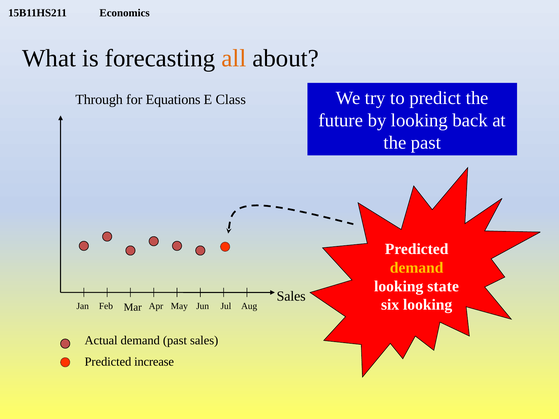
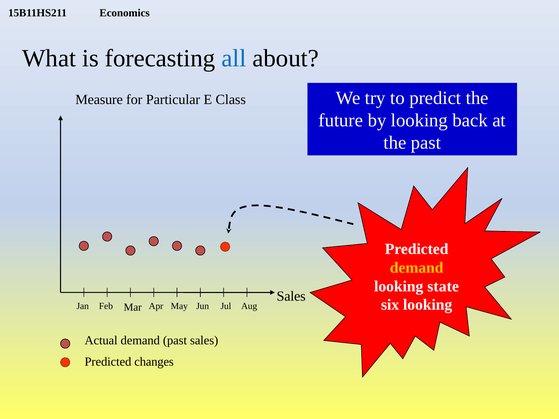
all colour: orange -> blue (234, 59)
Through: Through -> Measure (99, 100)
Equations: Equations -> Particular (173, 100)
increase: increase -> changes (154, 362)
